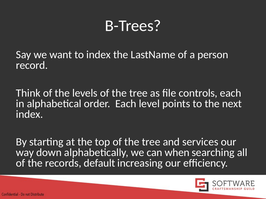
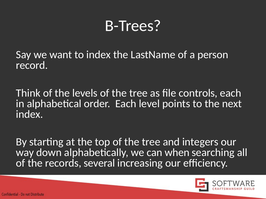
services: services -> integers (200, 142)
default: default -> several (99, 163)
